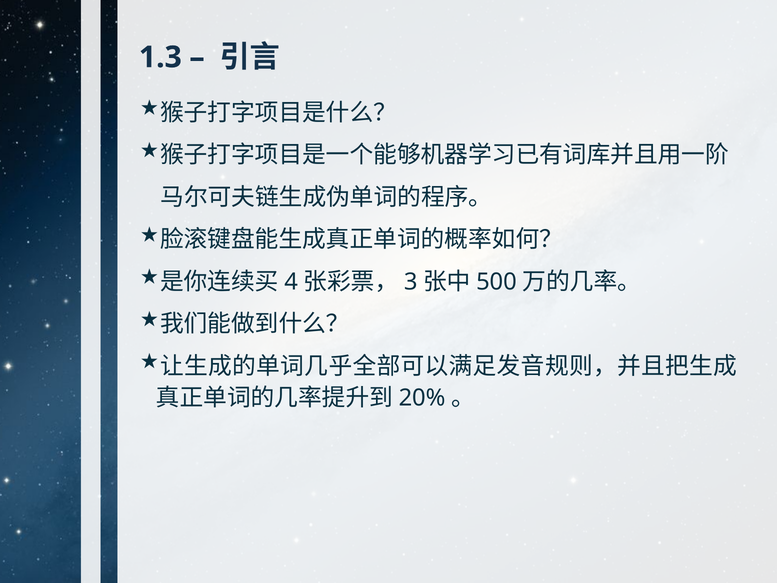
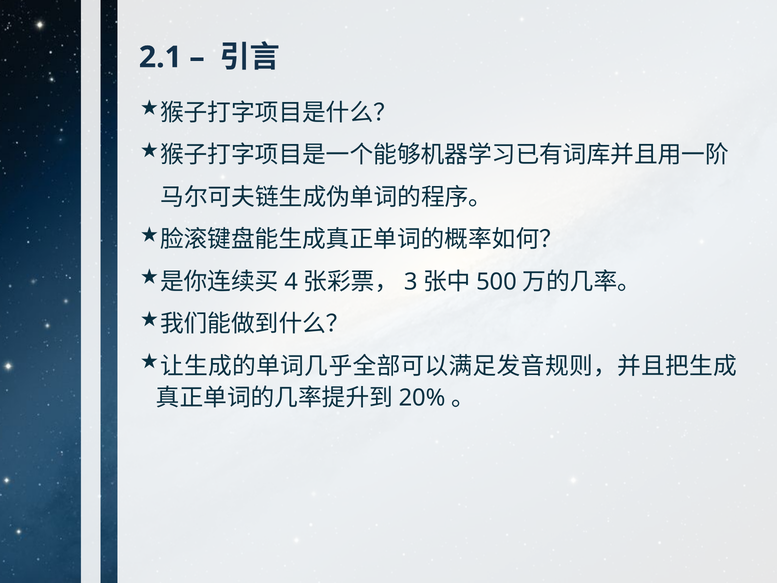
1.3: 1.3 -> 2.1 (160, 57)
